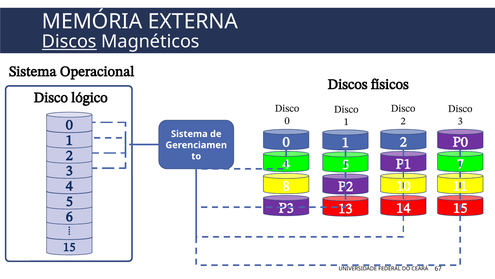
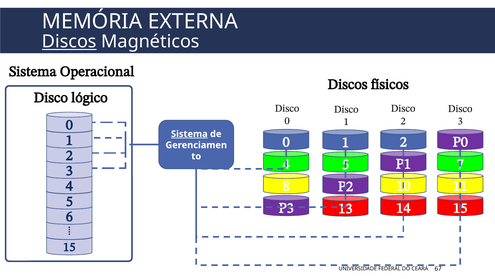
Sistema underline: none -> present (189, 134)
